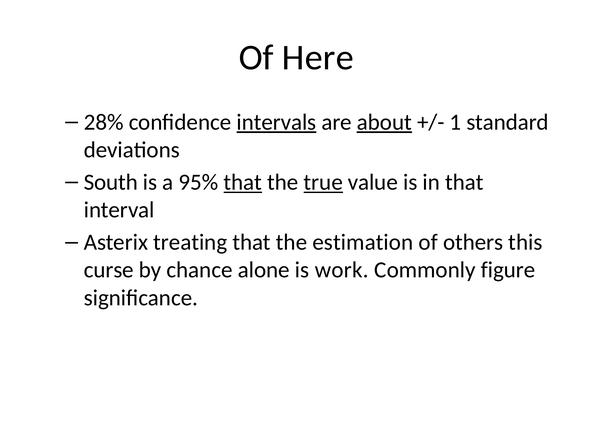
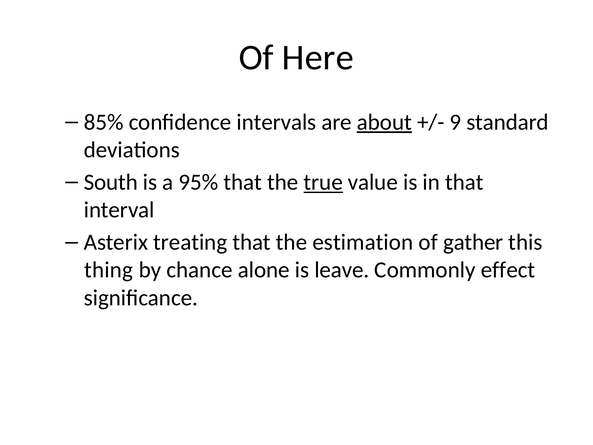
28%: 28% -> 85% (104, 122)
intervals underline: present -> none (276, 122)
1: 1 -> 9 (455, 122)
that underline: present -> none (243, 182)
others: others -> gather (473, 242)
curse: curse -> thing (109, 270)
work: work -> leave (342, 270)
figure: figure -> effect (508, 270)
